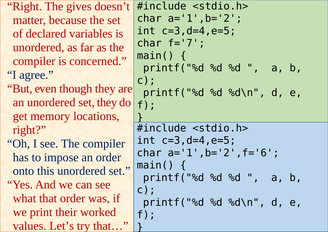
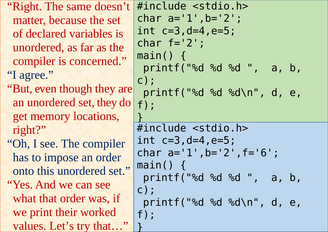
gives: gives -> same (79, 6)
f='7: f='7 -> f='2 (186, 43)
